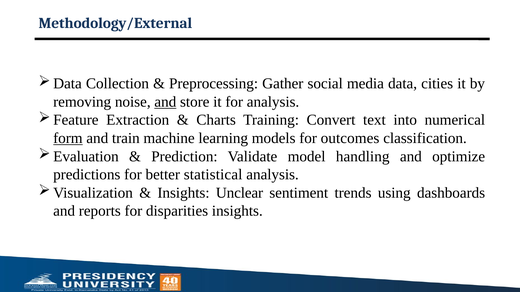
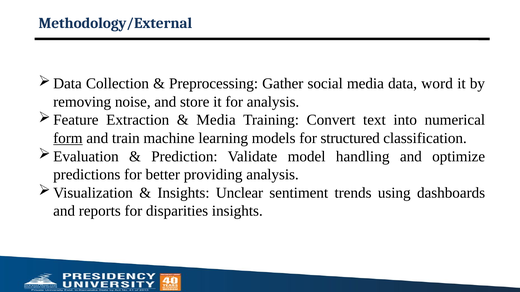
cities: cities -> word (437, 84)
and underline: present -> none (165, 102)
Charts: Charts -> Media (216, 120)
outcomes: outcomes -> structured (350, 138)
statistical: statistical -> providing (213, 175)
